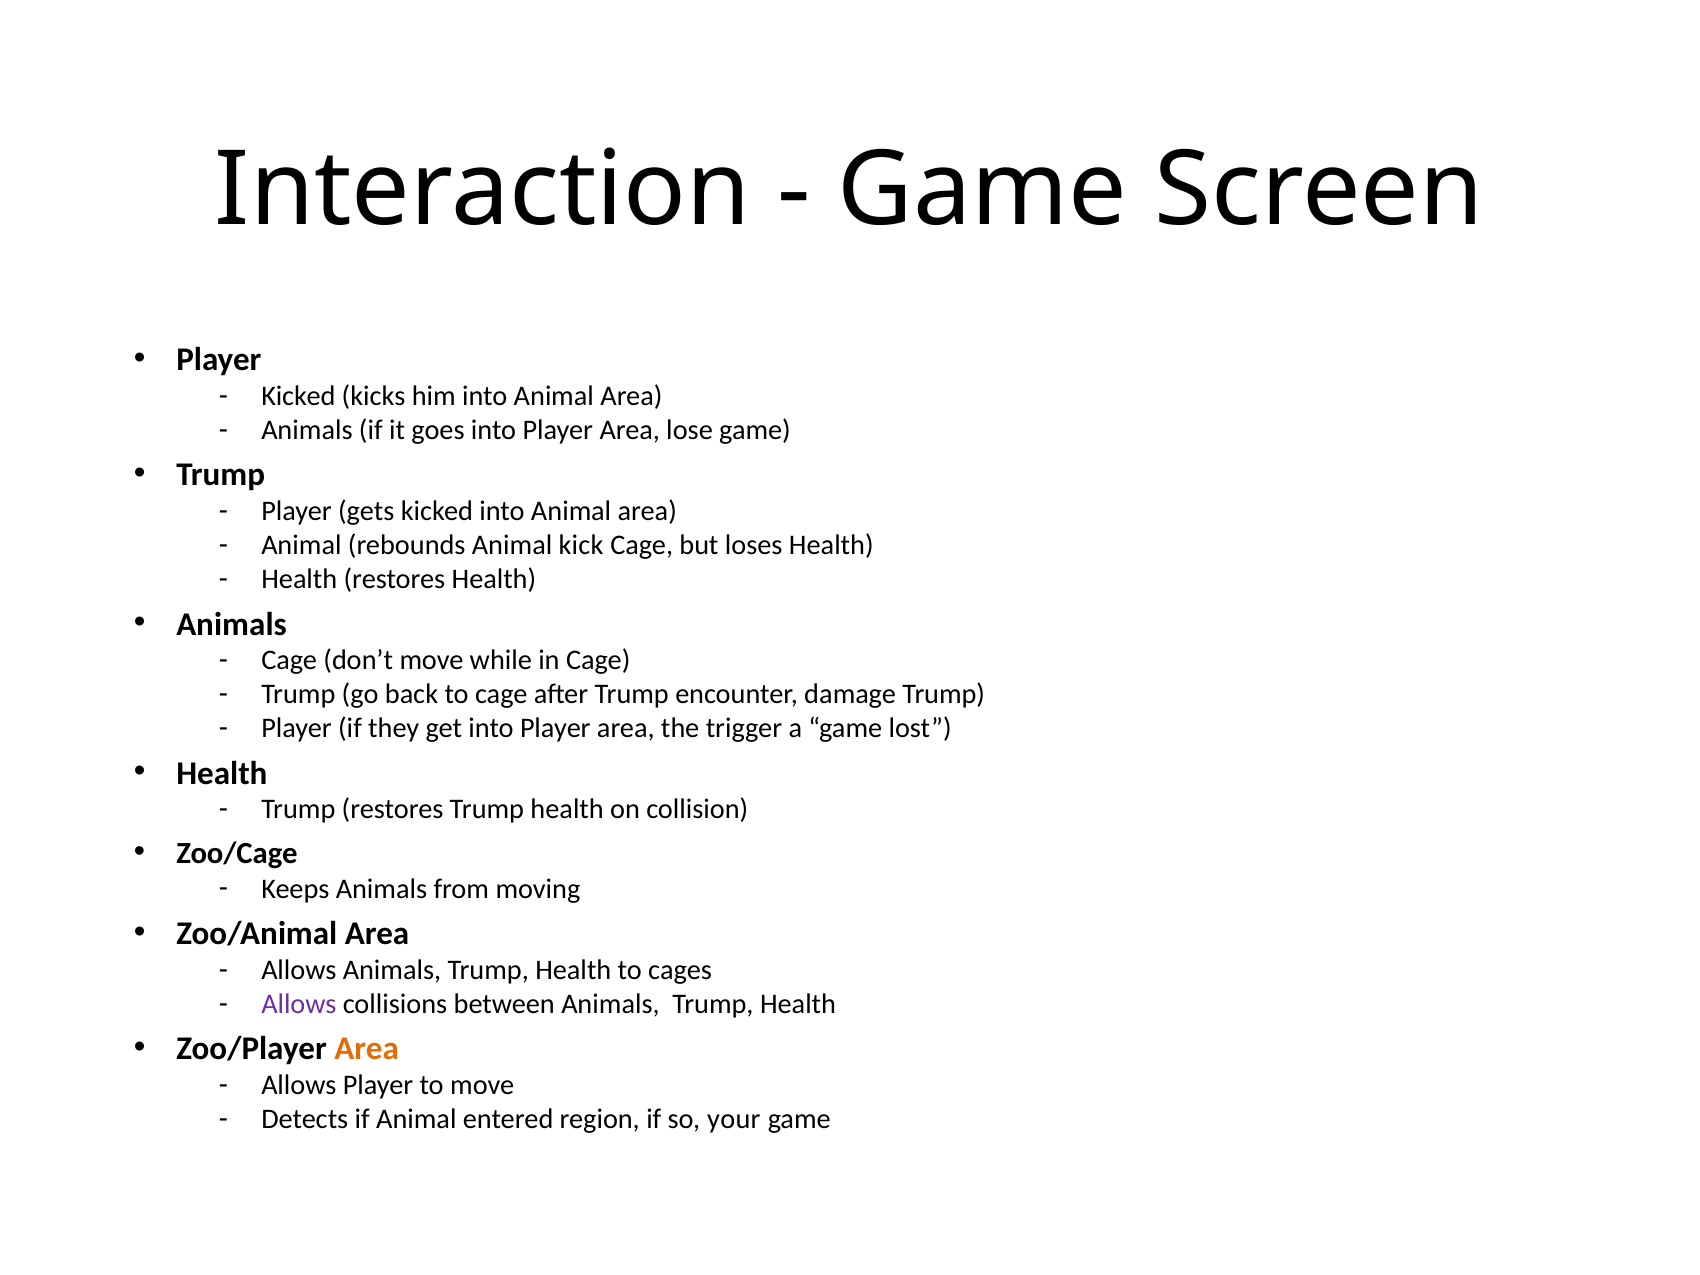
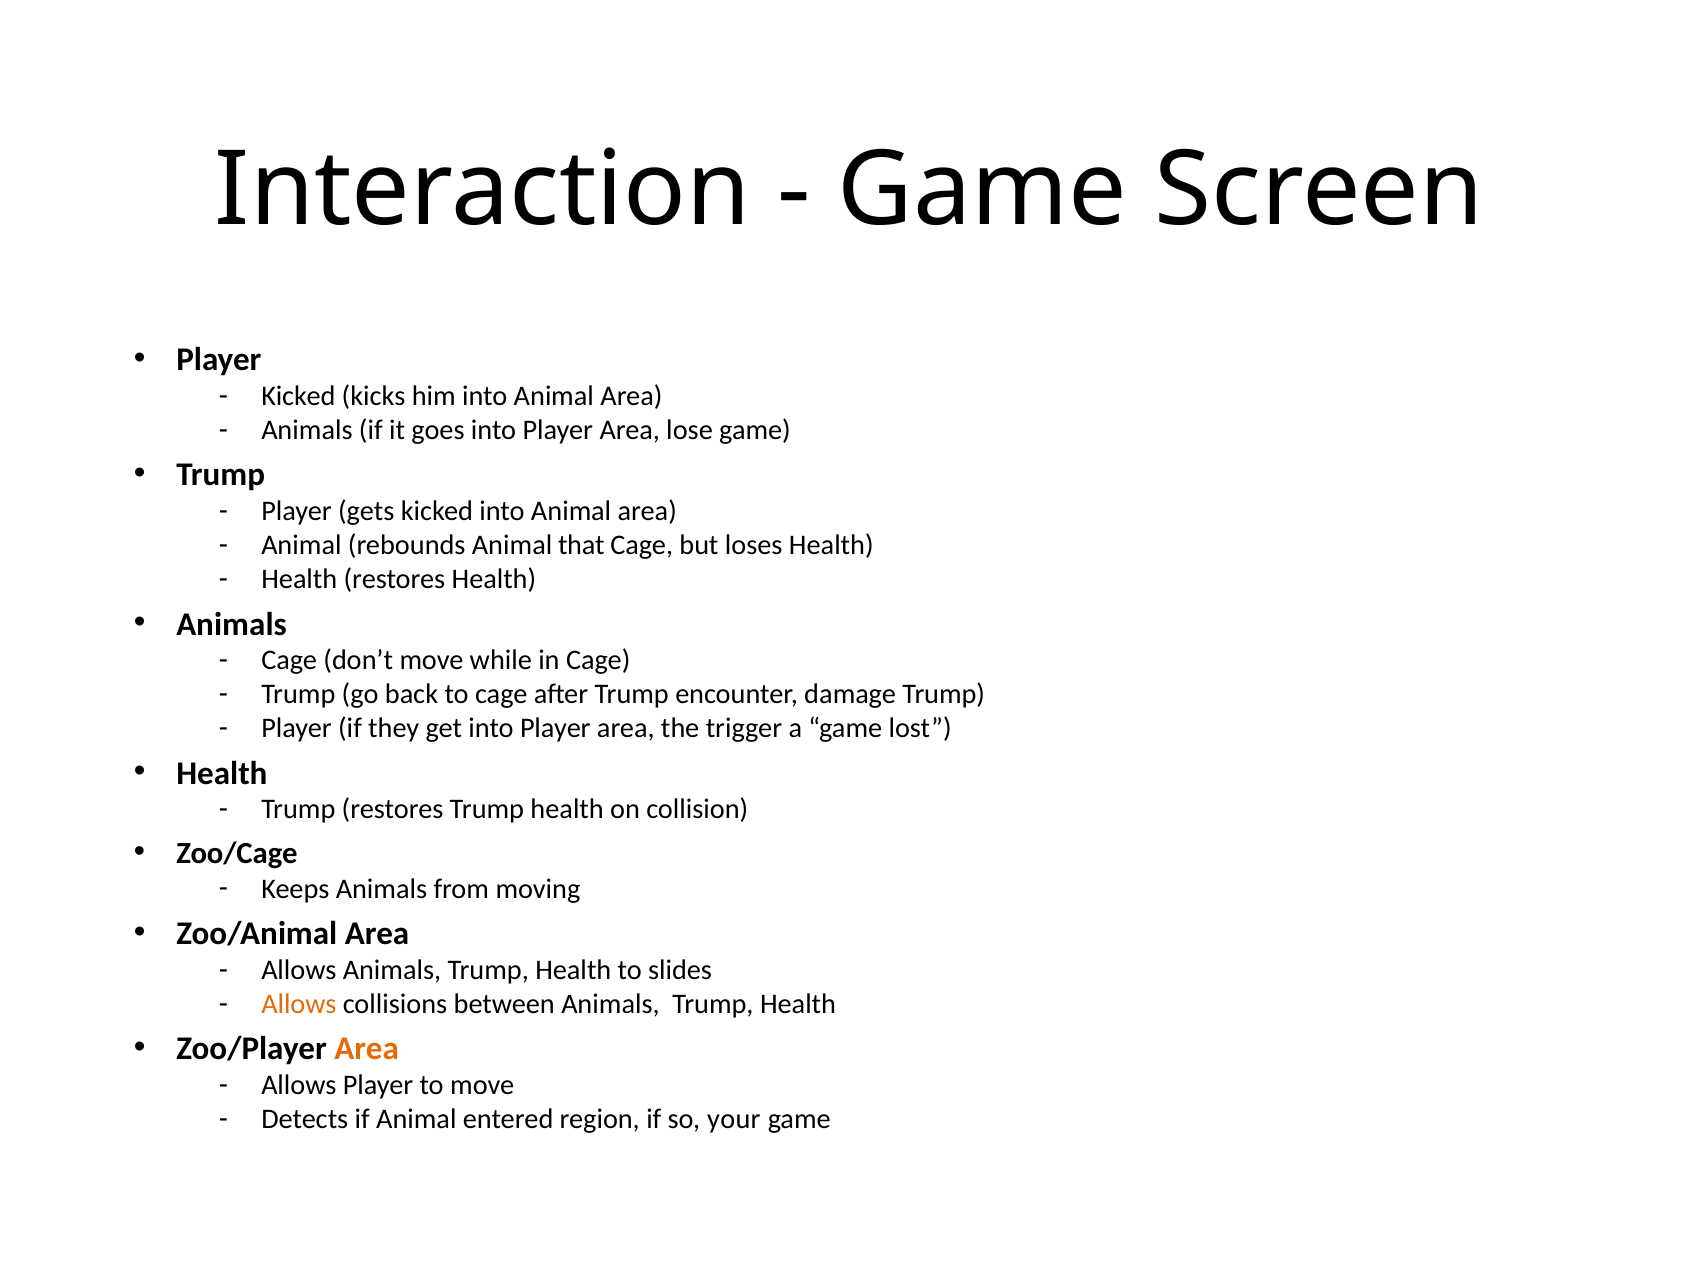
kick: kick -> that (581, 545)
cages: cages -> slides (680, 970)
Allows colour: purple -> orange (299, 1004)
